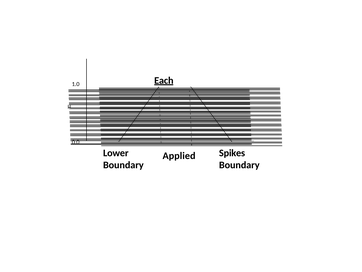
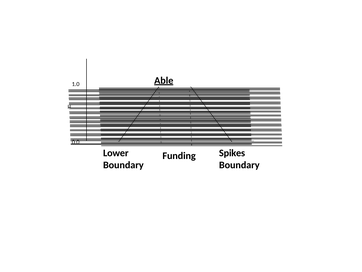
Each: Each -> Able (164, 80)
Applied: Applied -> Funding (179, 156)
